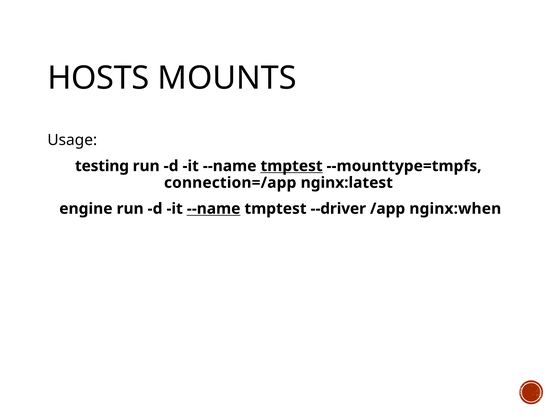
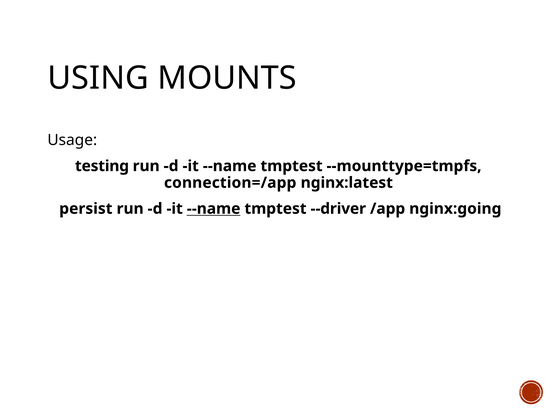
HOSTS: HOSTS -> USING (98, 78)
tmptest underline: present -> none (292, 166)
engine: engine -> persist (86, 209)
nginx:when: nginx:when -> nginx:going (455, 209)
